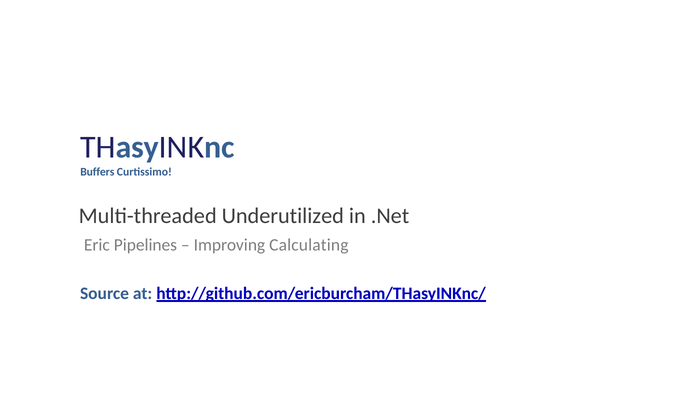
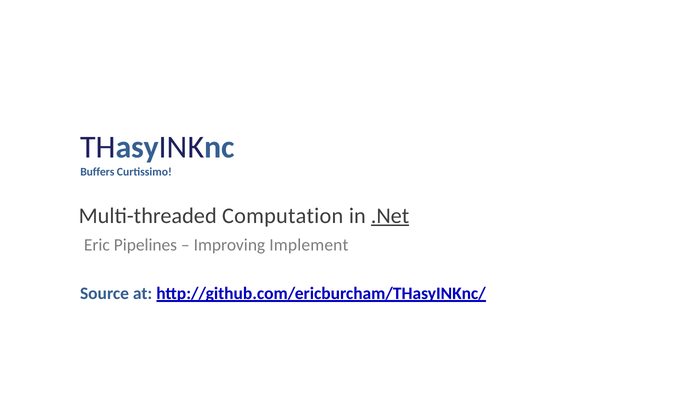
Underutilized: Underutilized -> Computation (283, 215)
.Net underline: none -> present (390, 215)
Calculating: Calculating -> Implement (309, 245)
